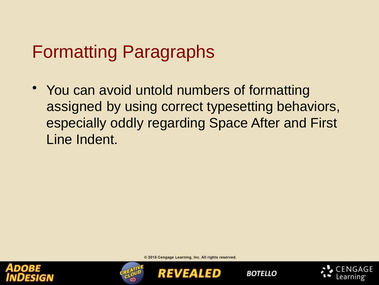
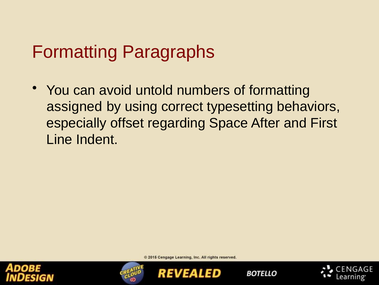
oddly: oddly -> offset (127, 123)
